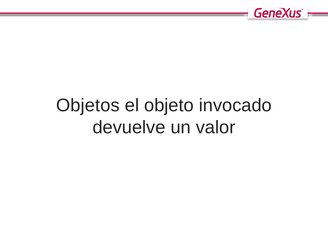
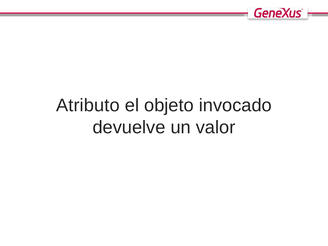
Objetos: Objetos -> Atributo (88, 105)
